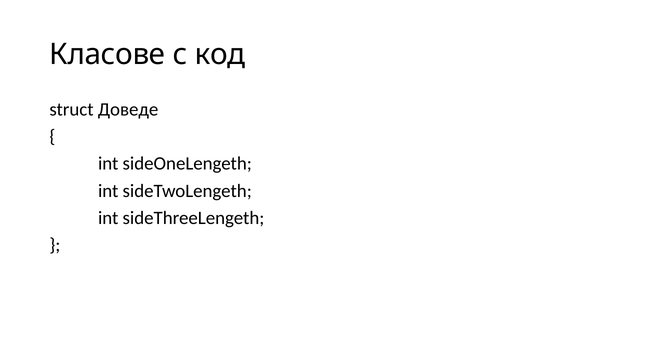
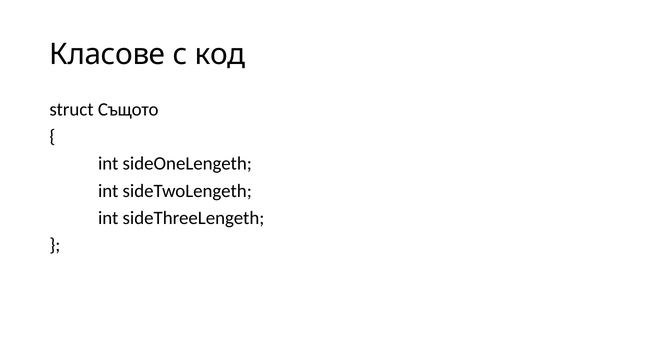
Доведе: Доведе -> Същото (128, 110)
